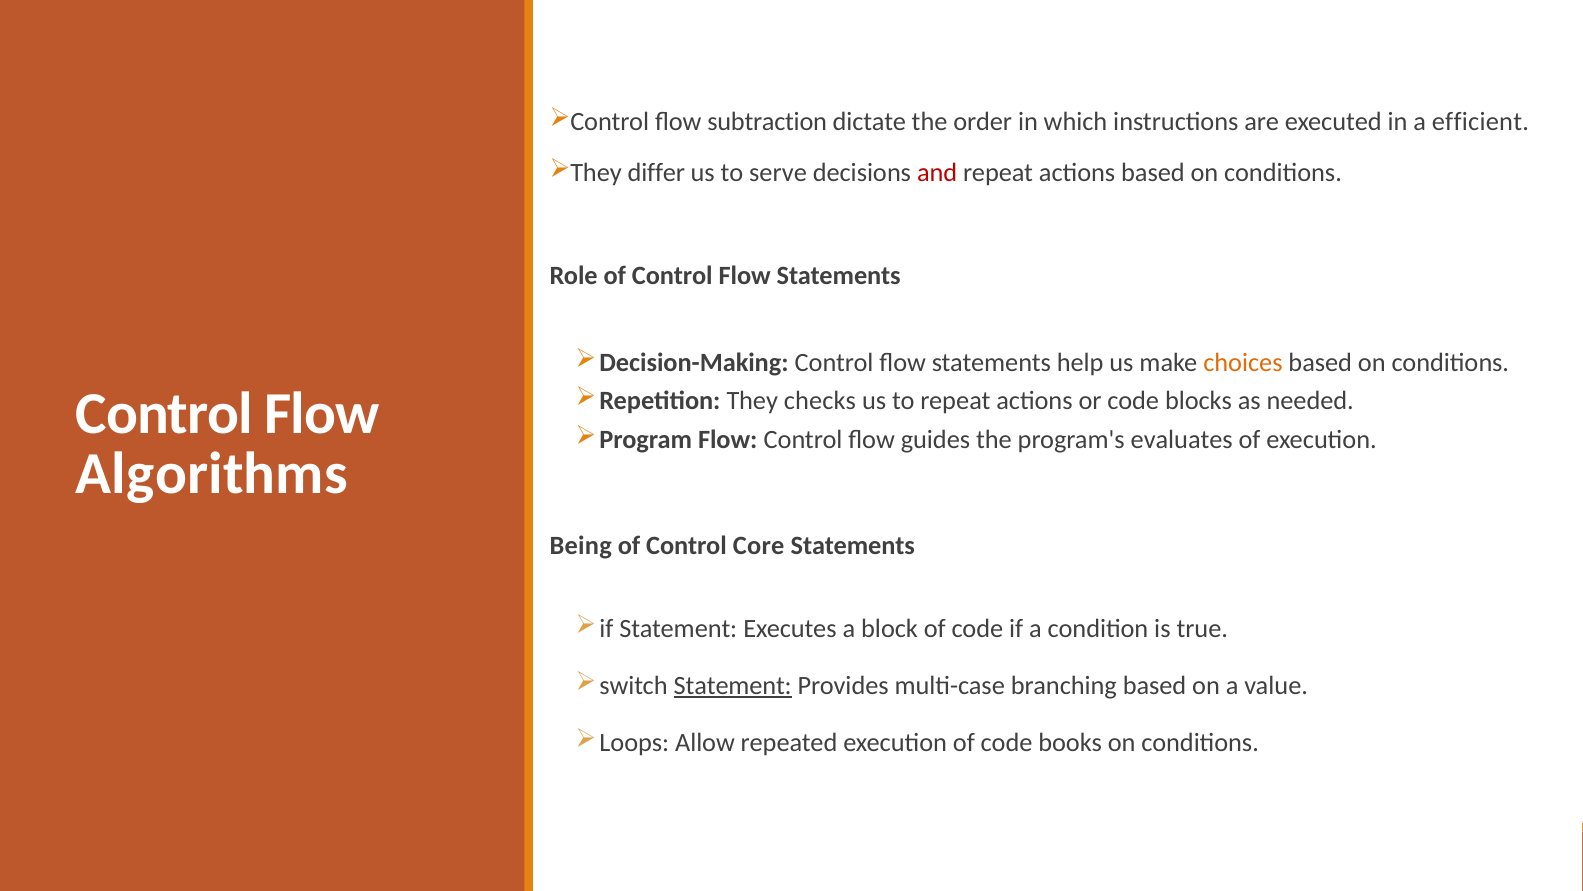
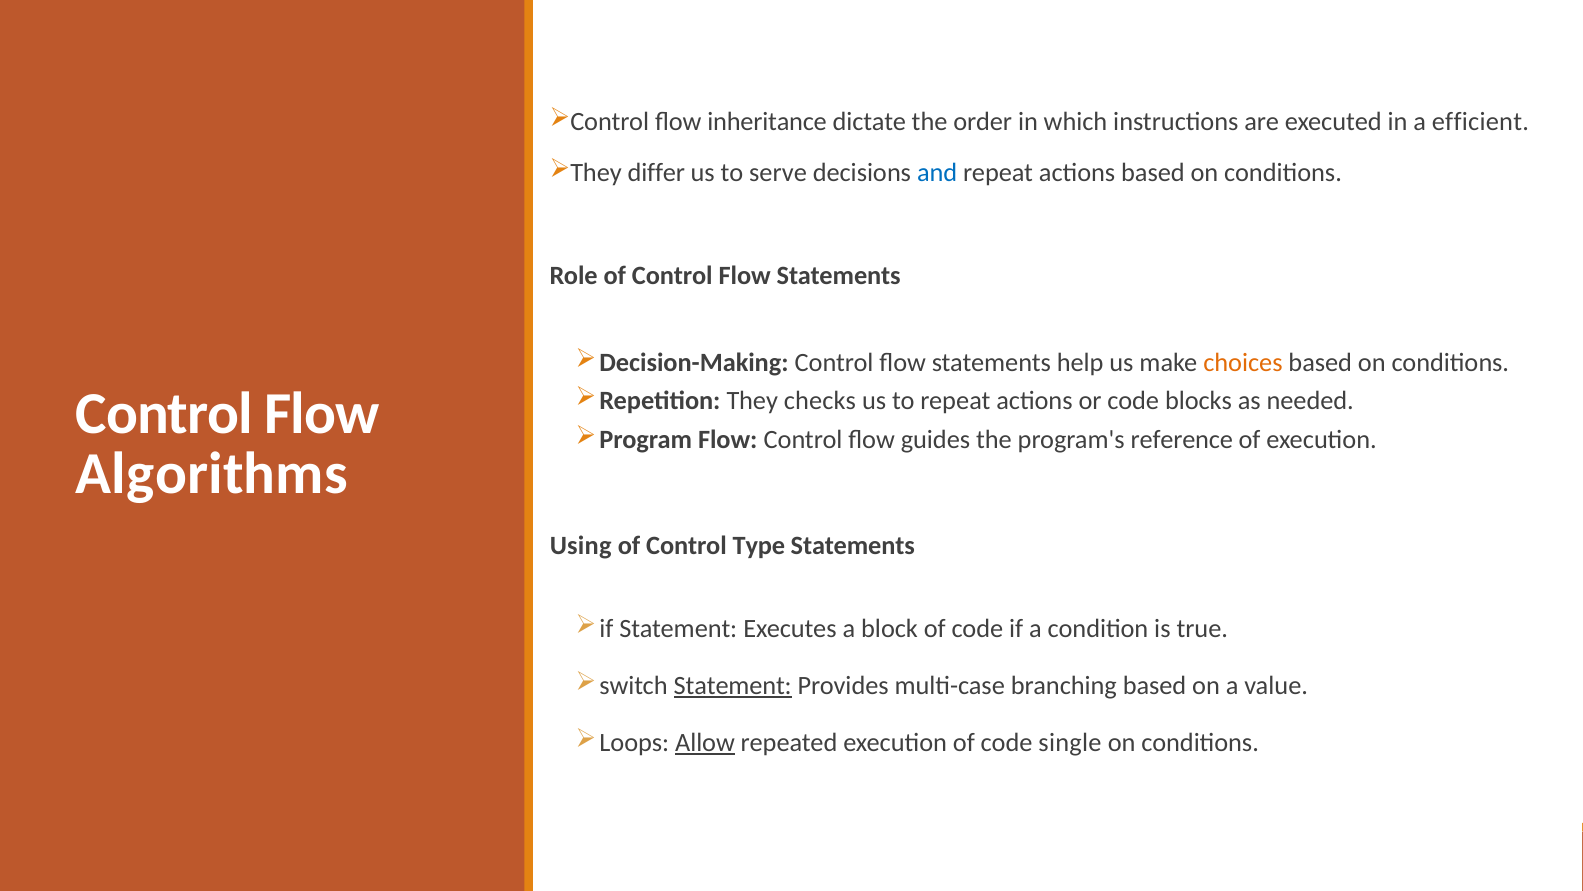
subtraction: subtraction -> inheritance (767, 121)
and colour: red -> blue (937, 173)
evaluates: evaluates -> reference (1182, 439)
Being: Being -> Using (581, 545)
Core: Core -> Type (759, 545)
Allow underline: none -> present (705, 742)
books: books -> single (1070, 742)
